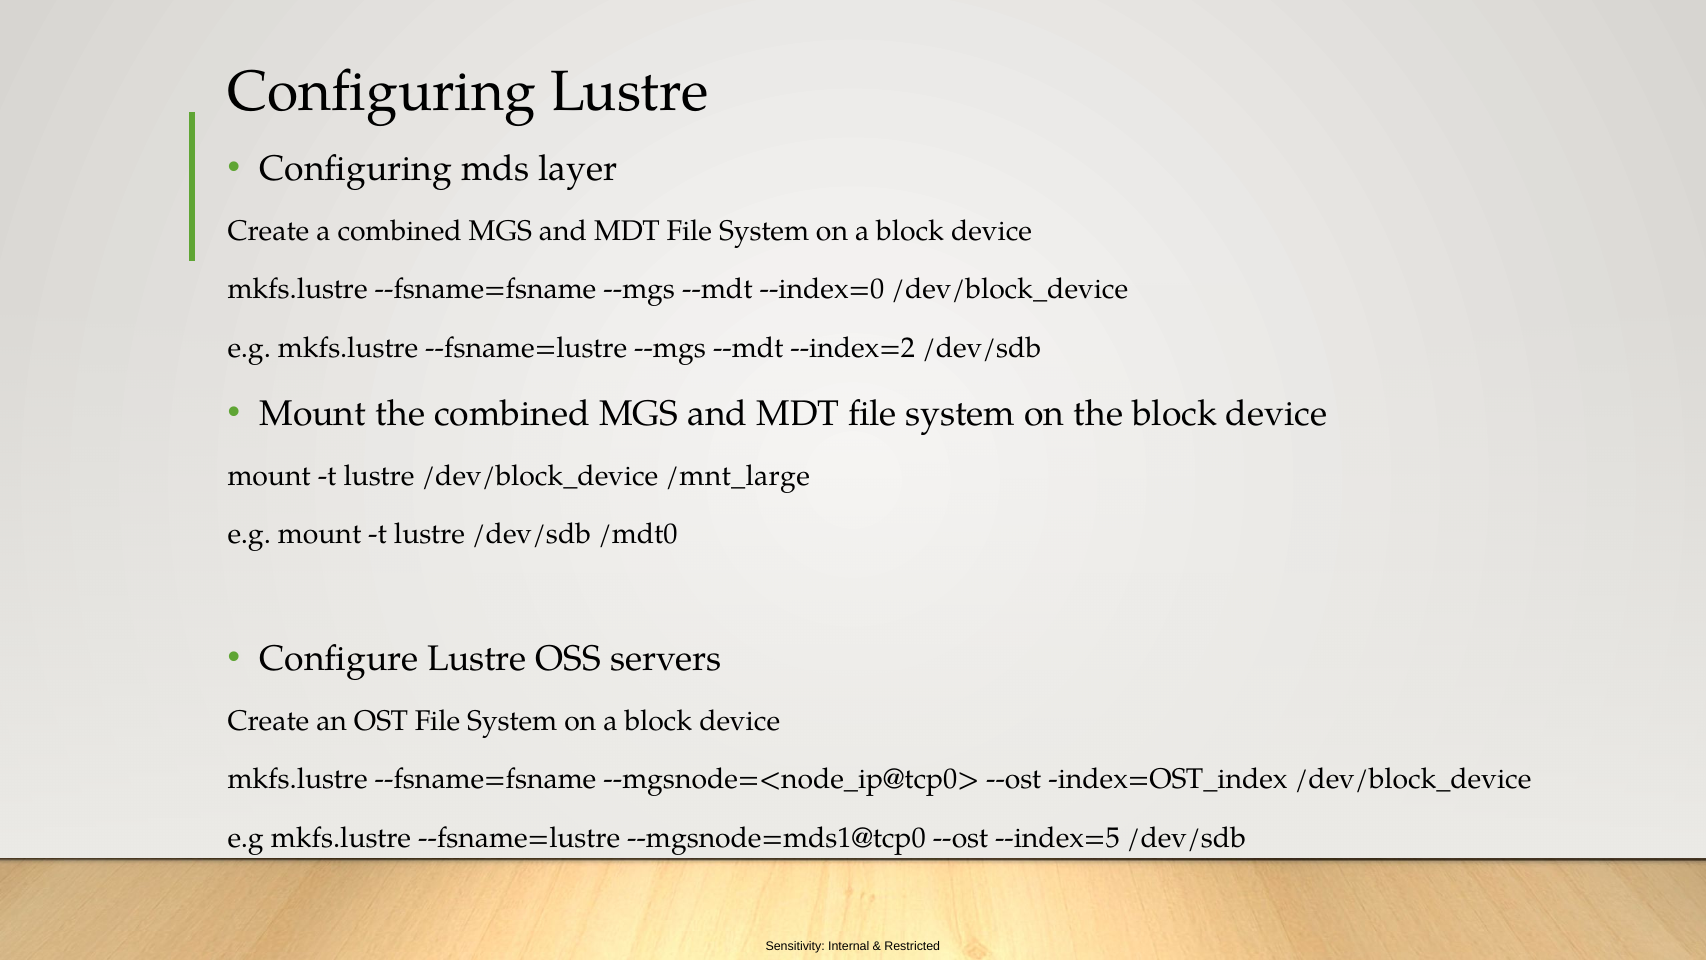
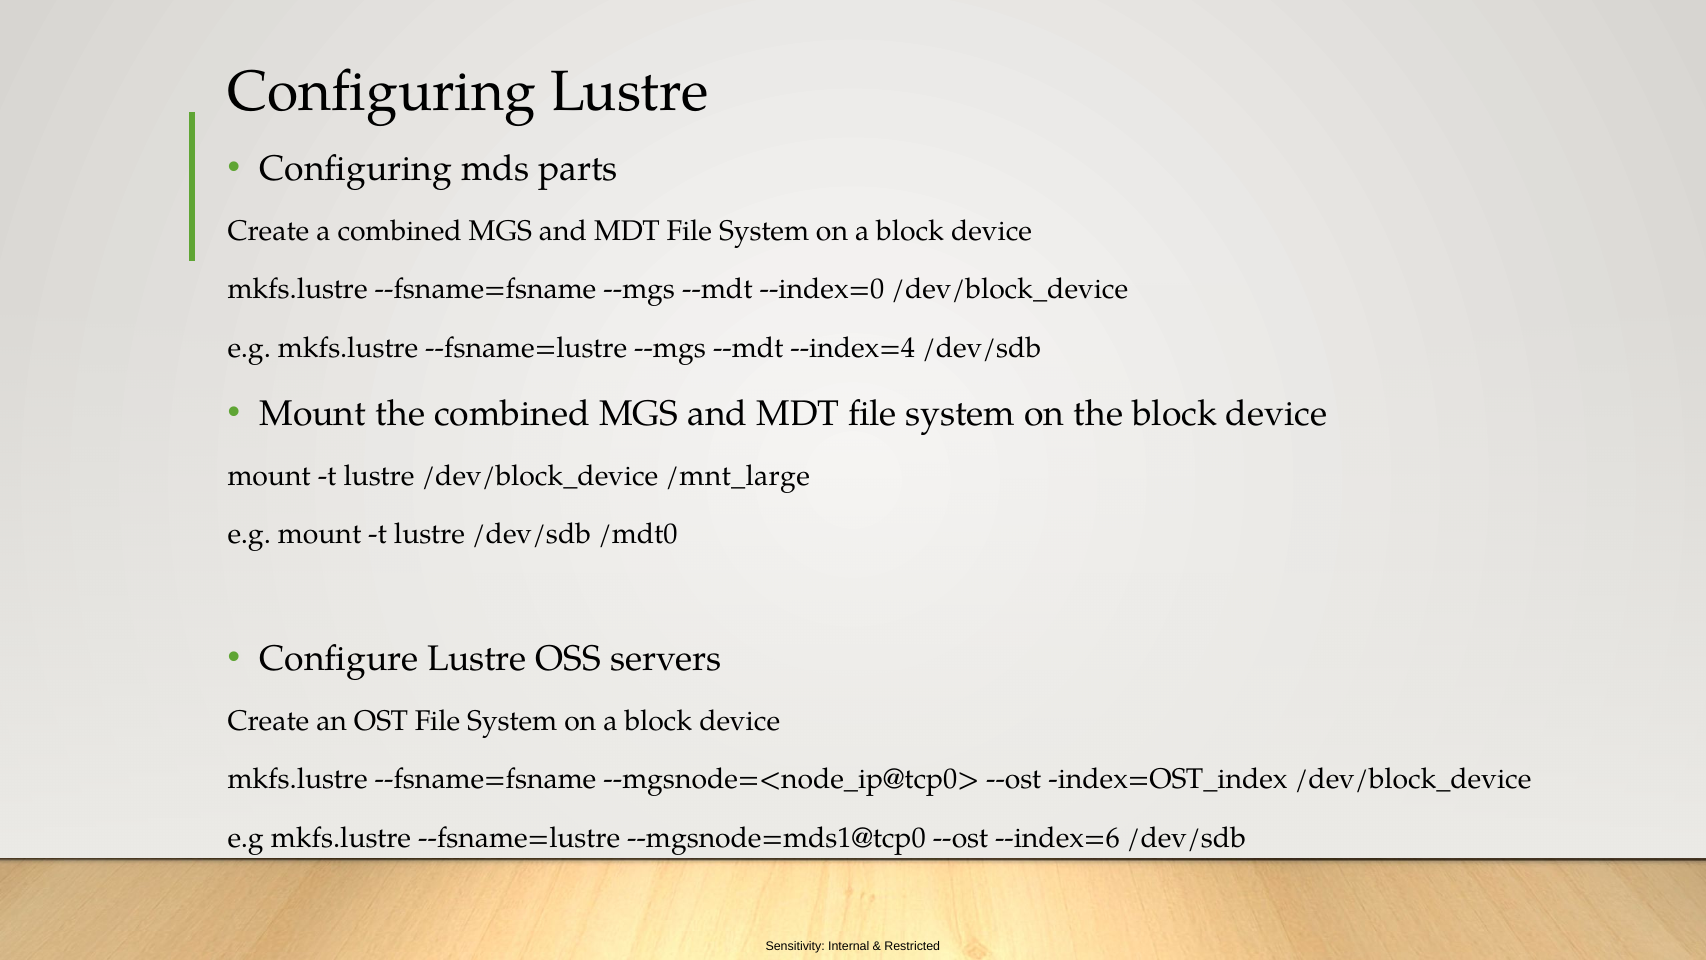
layer: layer -> parts (578, 168)
--index=2: --index=2 -> --index=4 (853, 348)
--index=5: --index=5 -> --index=6 (1057, 838)
